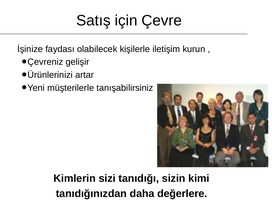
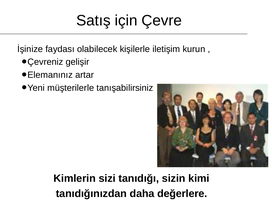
Ürünlerinizi: Ürünlerinizi -> Elemanınız (50, 75)
